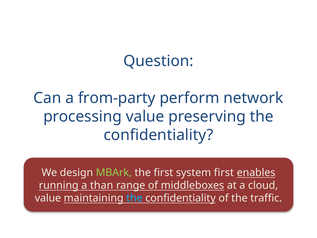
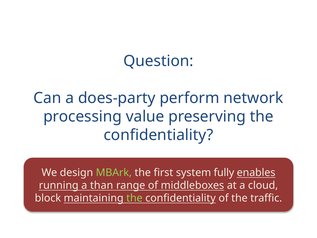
from-party: from-party -> does-party (117, 98)
system first: first -> fully (224, 173)
value: value -> block (48, 198)
the colour: light blue -> light green (134, 198)
